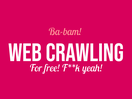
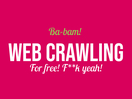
Ba-bam colour: pink -> light green (65, 32)
